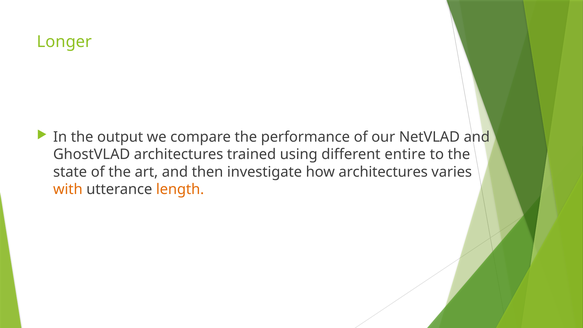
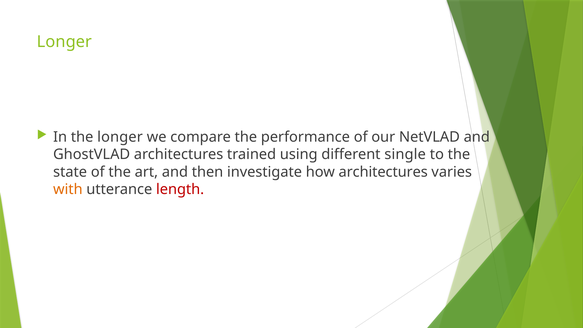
the output: output -> longer (120, 137)
entire: entire -> single (405, 154)
length colour: orange -> red (180, 189)
